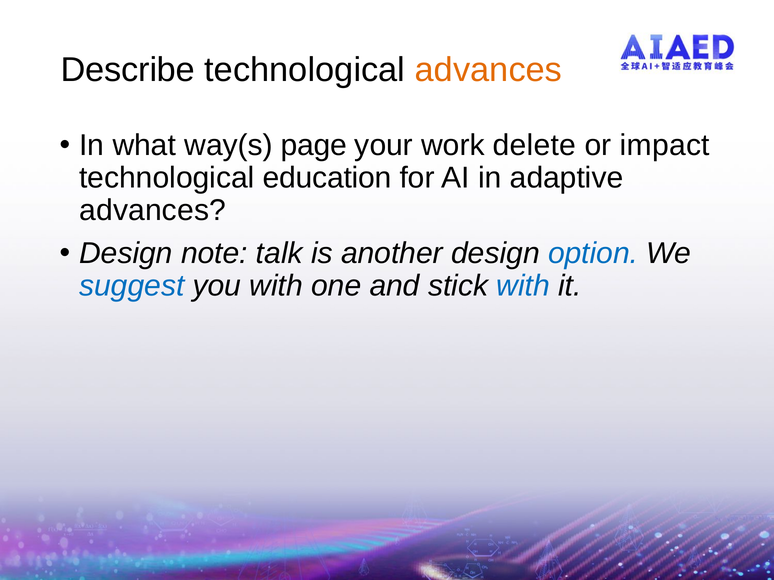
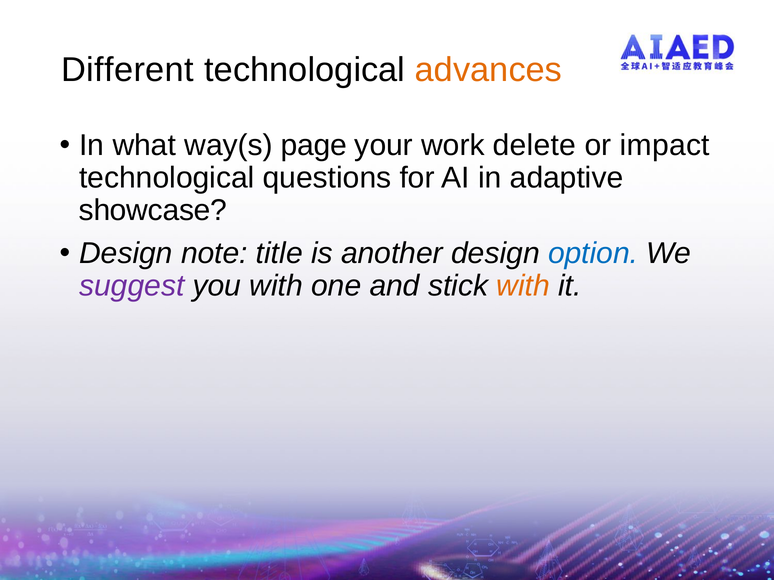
Describe: Describe -> Different (128, 70)
education: education -> questions (327, 178)
advances: advances -> showcase (153, 210)
talk: talk -> title (279, 254)
suggest colour: blue -> purple (132, 286)
with colour: blue -> orange (523, 286)
